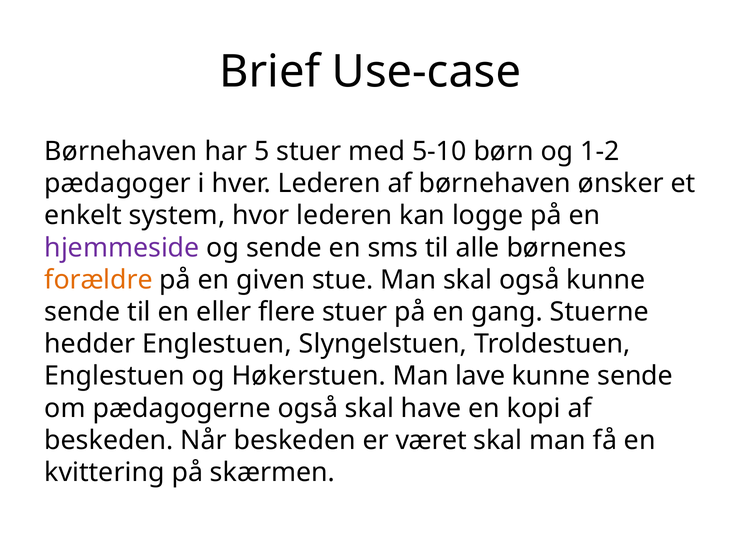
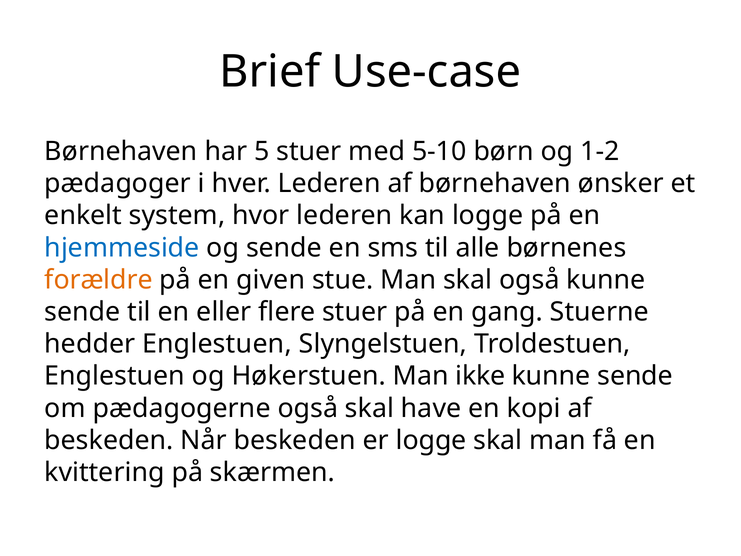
hjemmeside colour: purple -> blue (122, 248)
lave: lave -> ikke (480, 376)
er været: været -> logge (431, 440)
